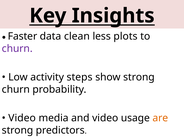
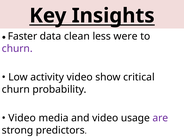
plots: plots -> were (126, 36)
activity steps: steps -> video (80, 77)
show strong: strong -> critical (139, 77)
are colour: orange -> purple (160, 118)
